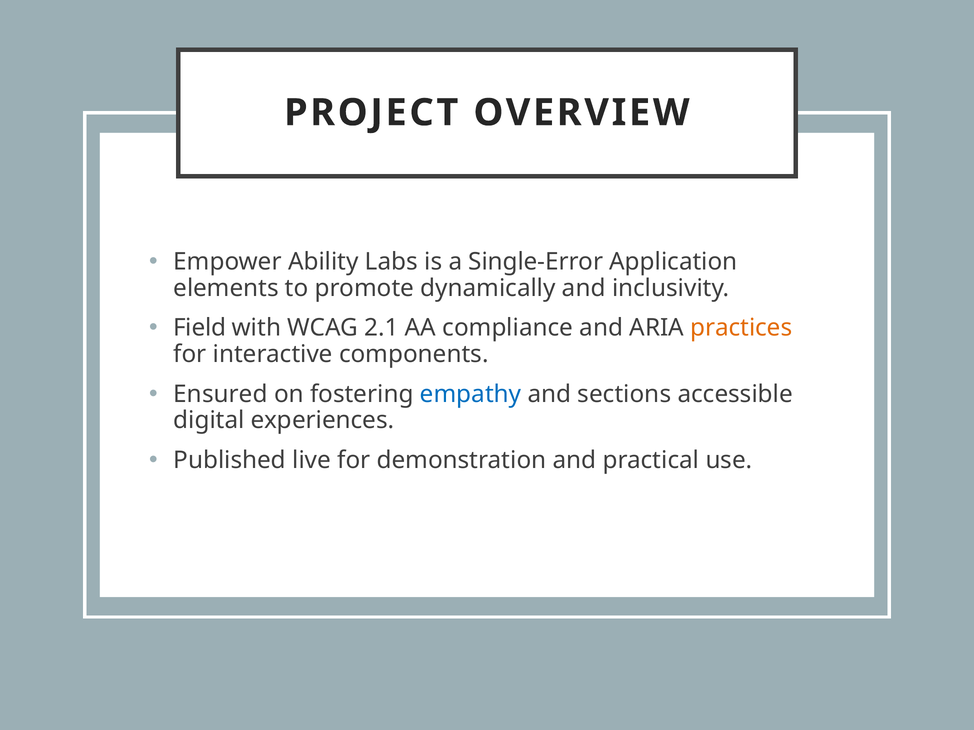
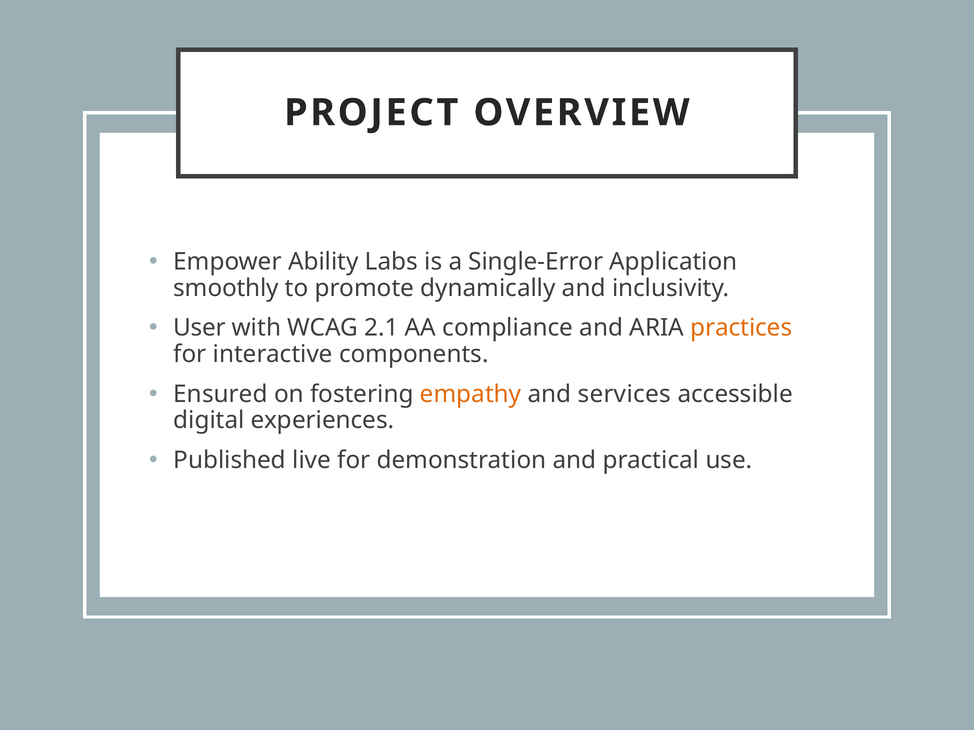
elements: elements -> smoothly (226, 288)
Field: Field -> User (200, 328)
empathy colour: blue -> orange (471, 394)
sections: sections -> services (624, 394)
